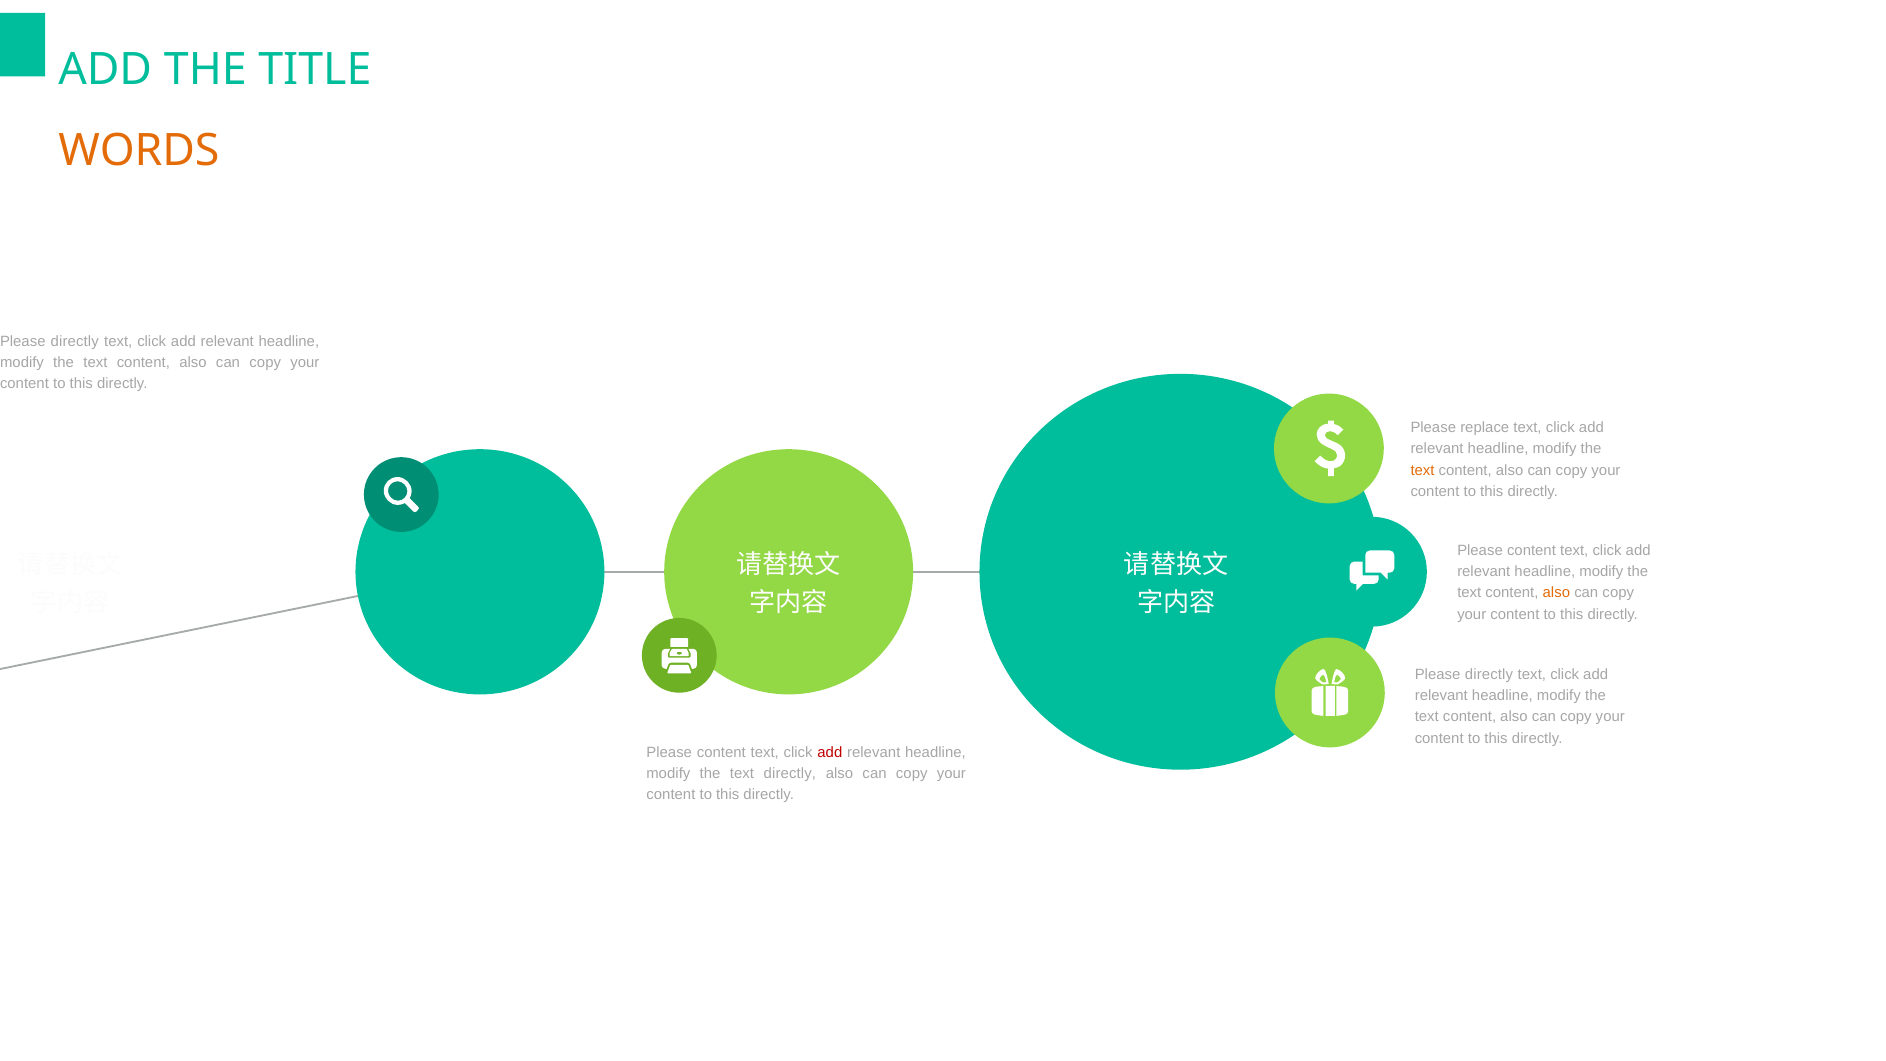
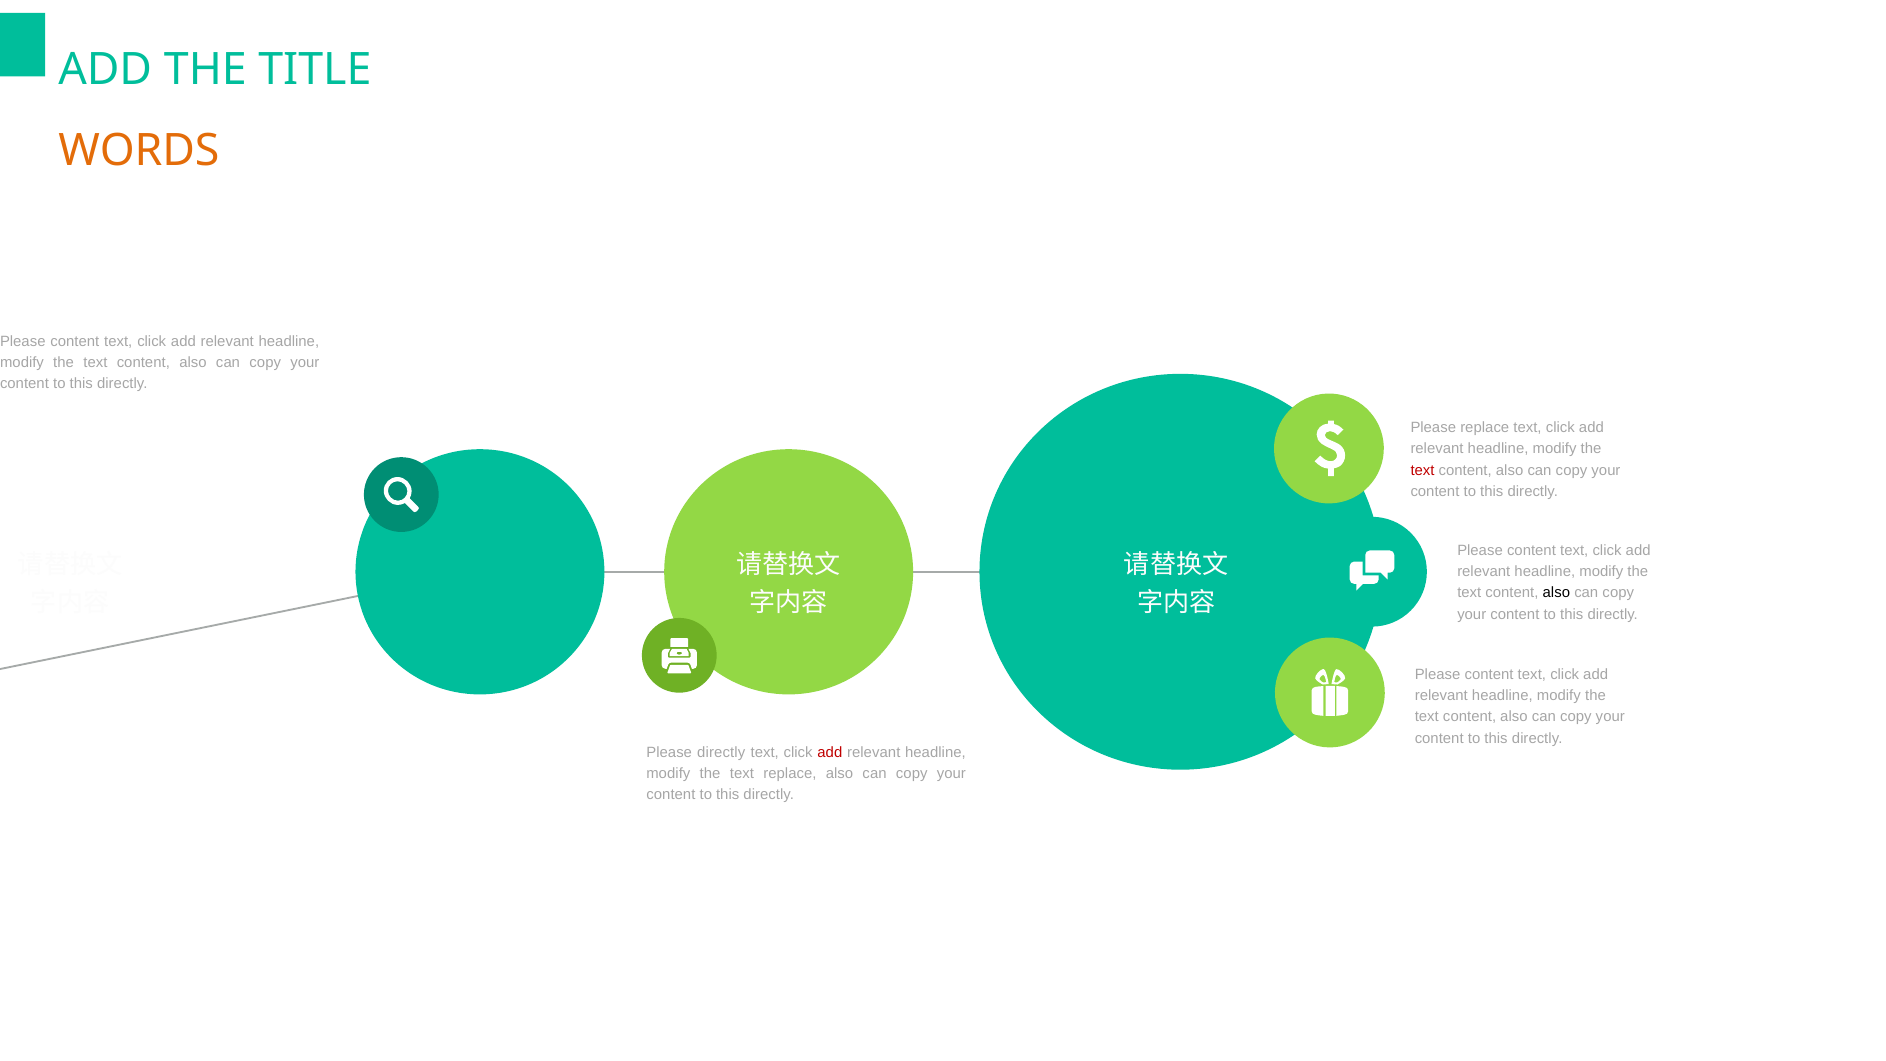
directly: directly -> content (75, 341)
text colour: orange -> red (1423, 470)
also colour: orange -> black (1556, 593)
directly: directly -> content (1489, 674)
content: content -> directly (721, 752)
text directly: directly -> replace (790, 773)
